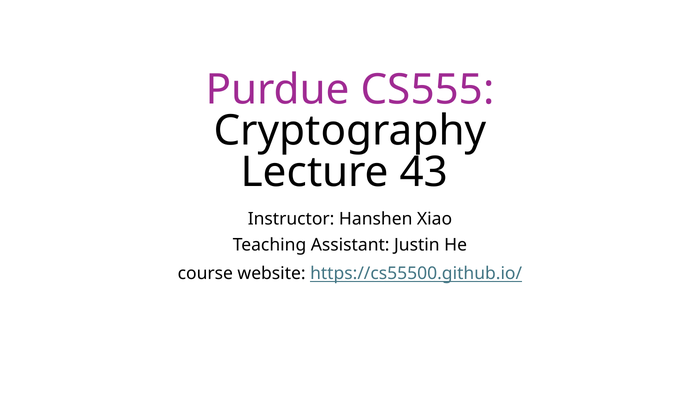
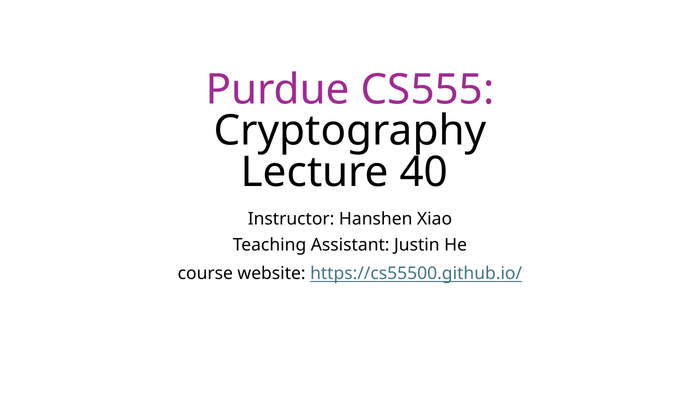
43: 43 -> 40 (424, 172)
